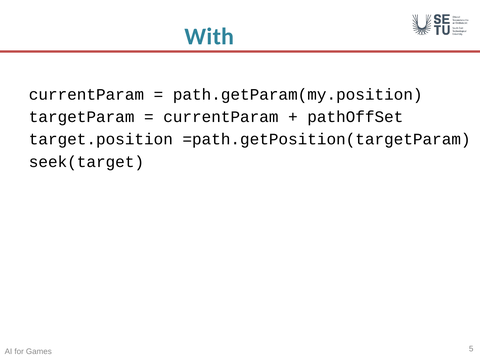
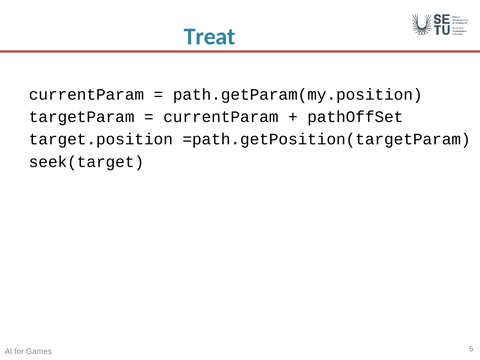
With: With -> Treat (210, 37)
